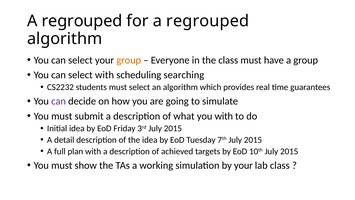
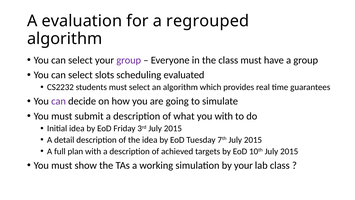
regrouped: regrouped -> evaluation (82, 21)
group colour: orange -> purple (129, 60)
select with: with -> slots (105, 75)
searching: searching -> evaluated (184, 75)
